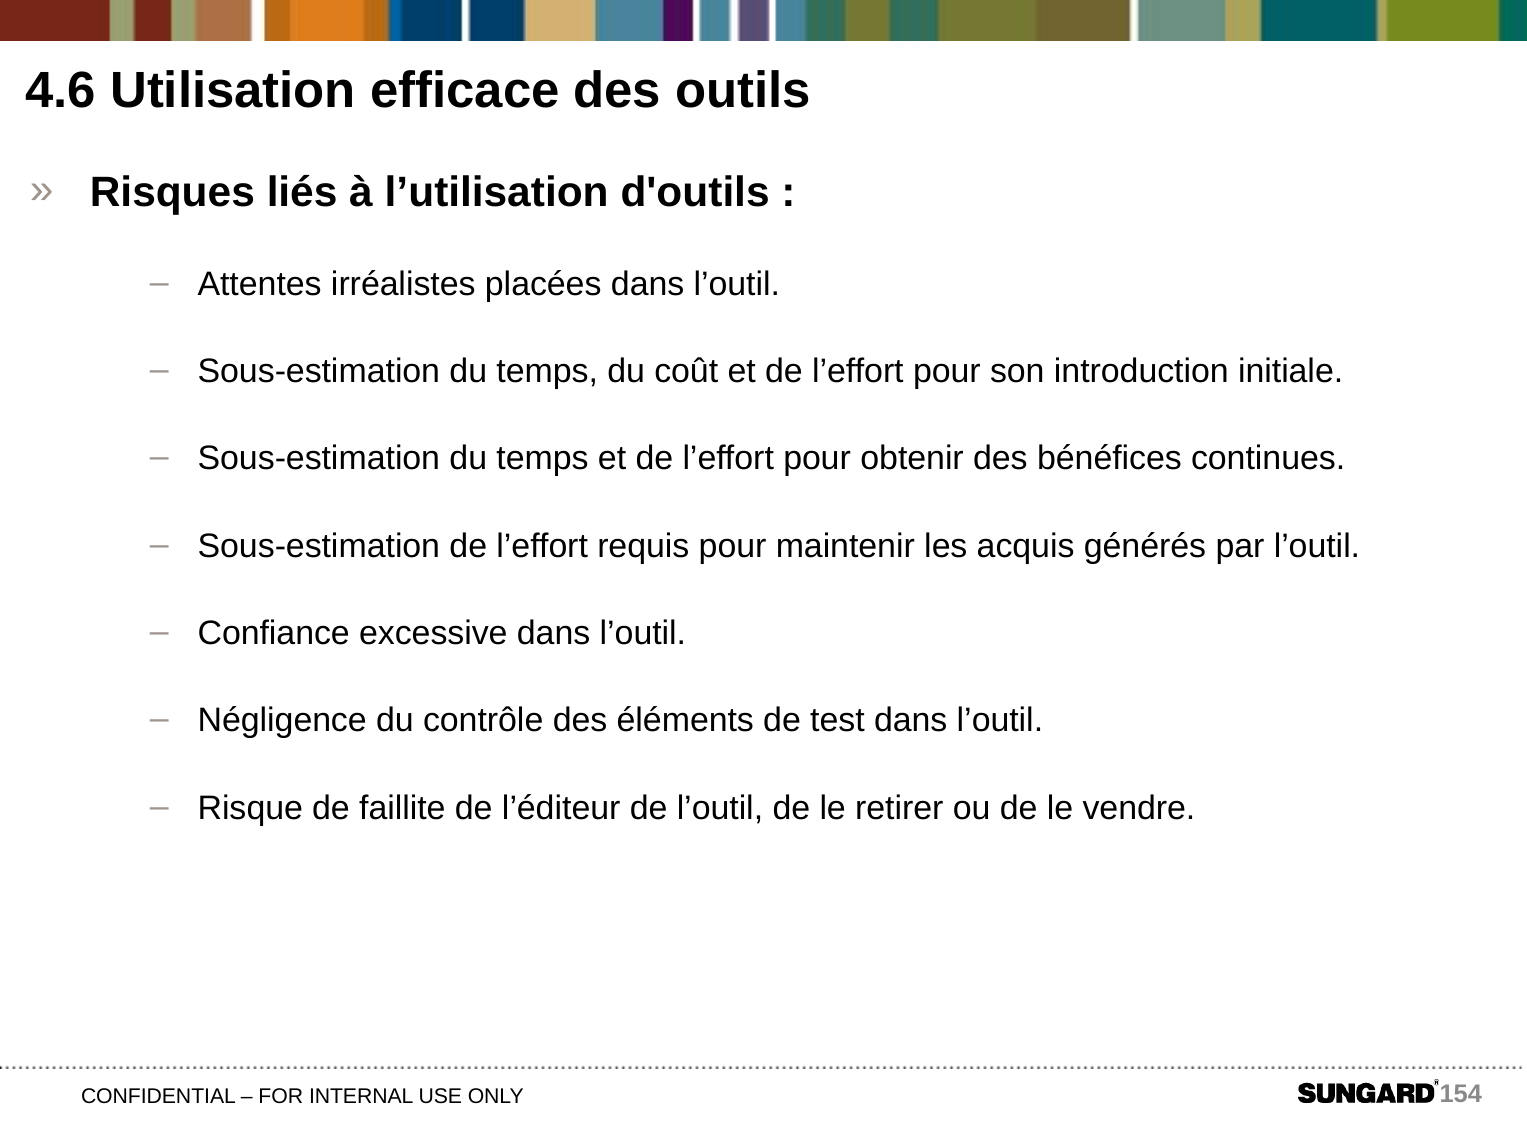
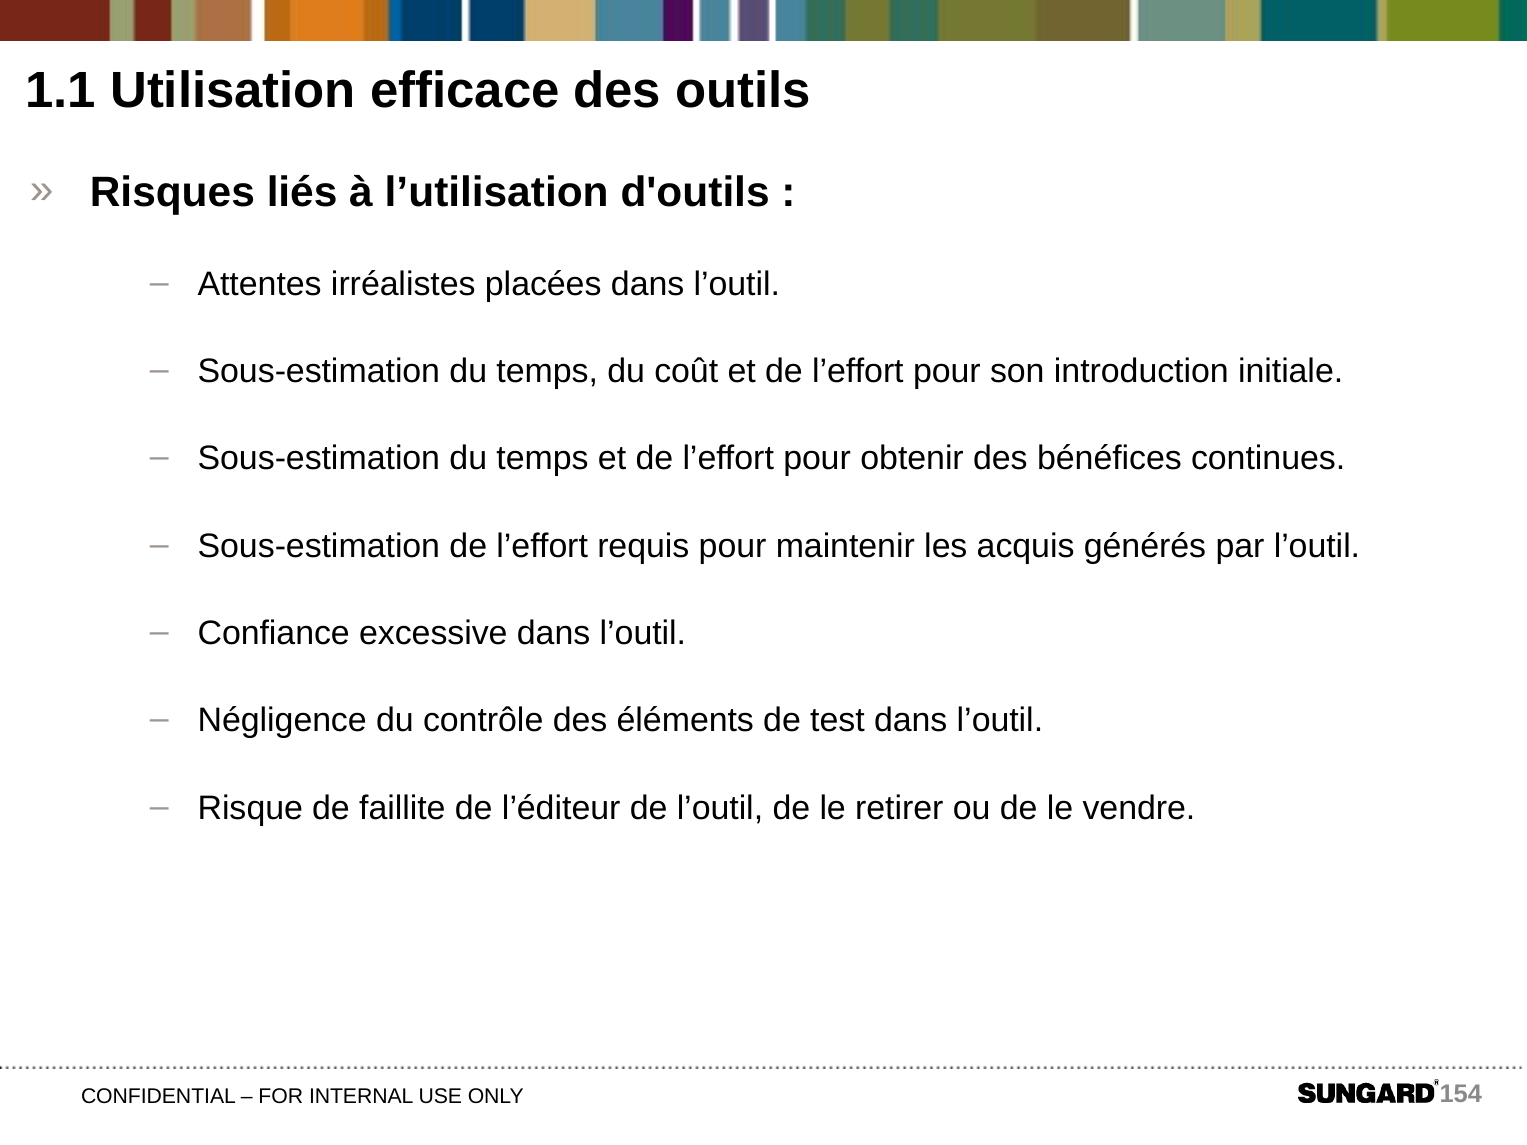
4.6: 4.6 -> 1.1 (61, 91)
